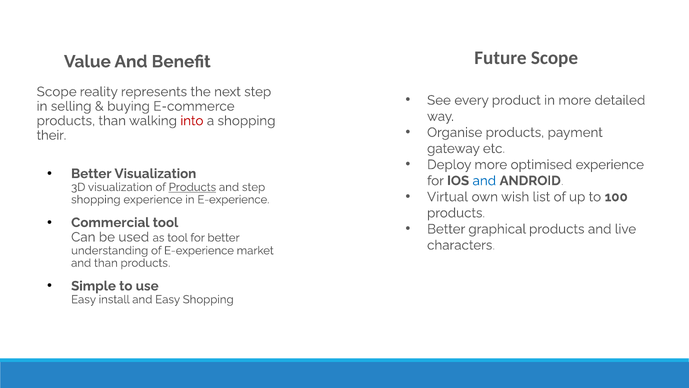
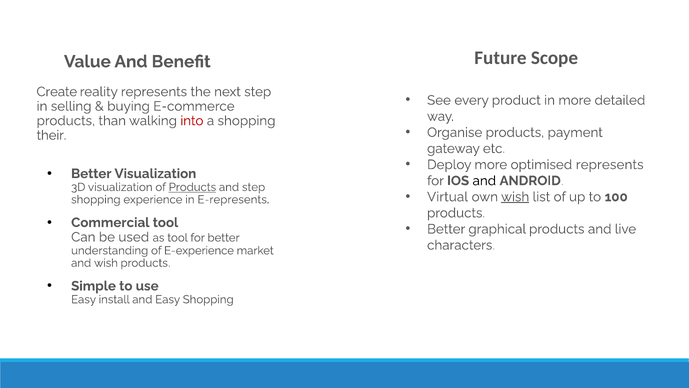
Scope: Scope -> Create (57, 92)
optimised experience: experience -> represents (610, 164)
and colour: blue -> black (484, 181)
wish underline: none -> present (515, 197)
in E-experience: E-experience -> E-represents (233, 199)
and than: than -> wish (106, 263)
